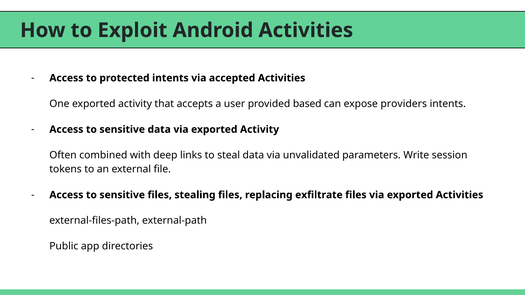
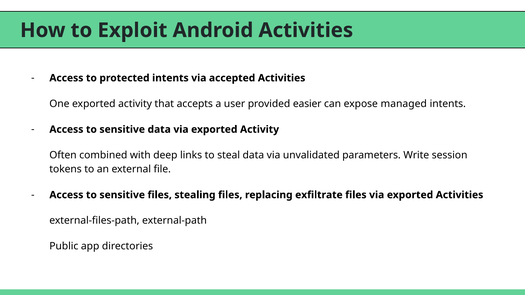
based: based -> easier (307, 104)
providers: providers -> managed (404, 104)
